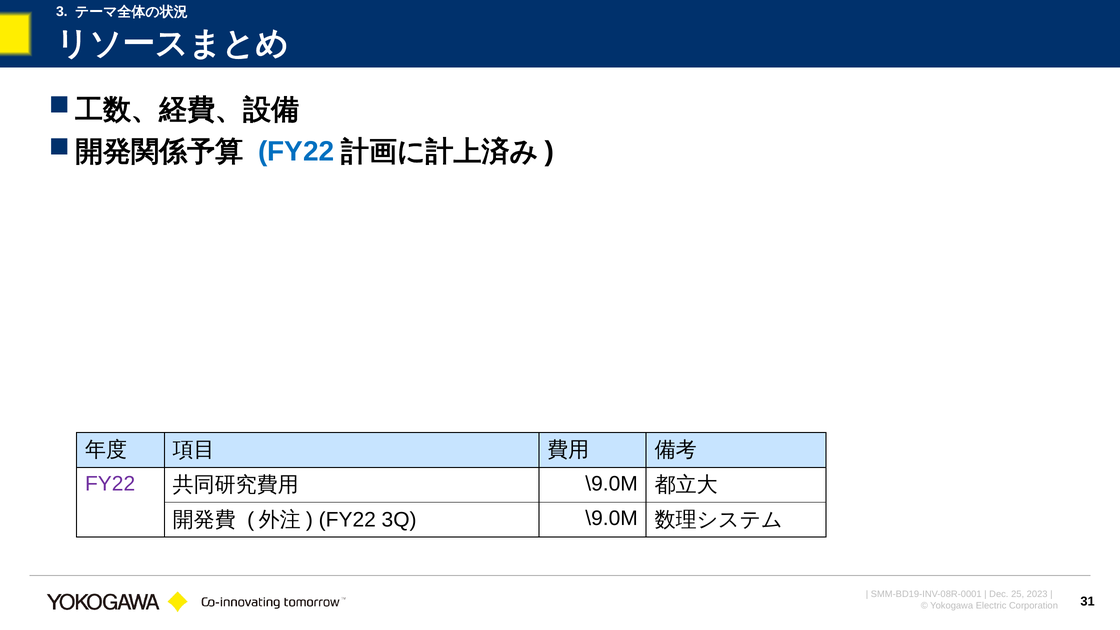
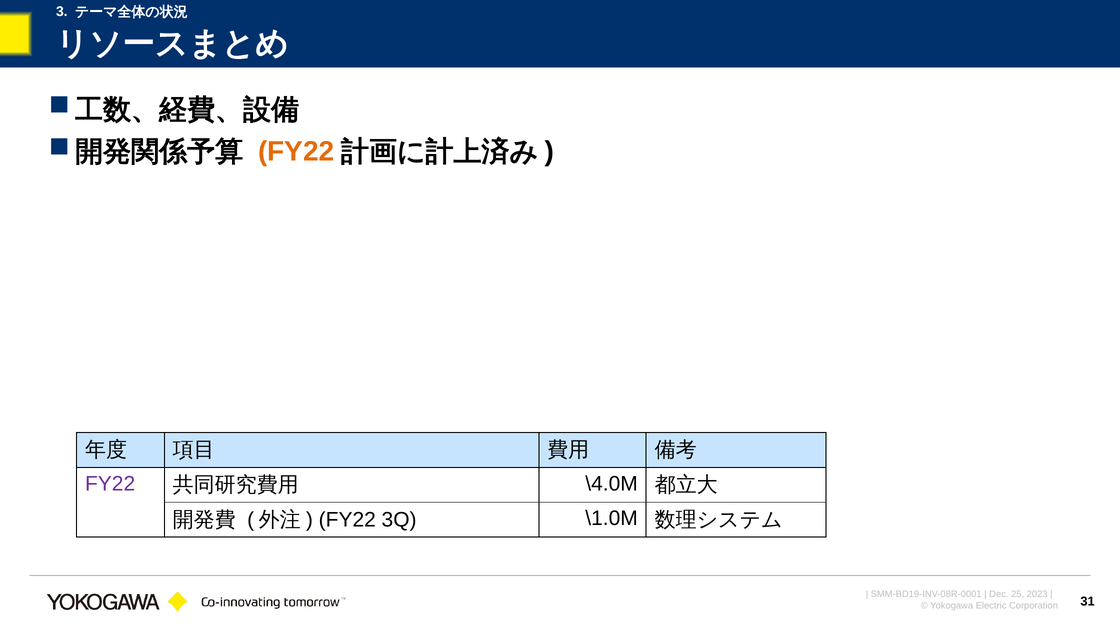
FY22 colour: blue -> orange (296, 151)
\9.0M: \9.0M -> \4.0M (612, 484)
3Q \9.0M: \9.0M -> \1.0M (612, 519)
